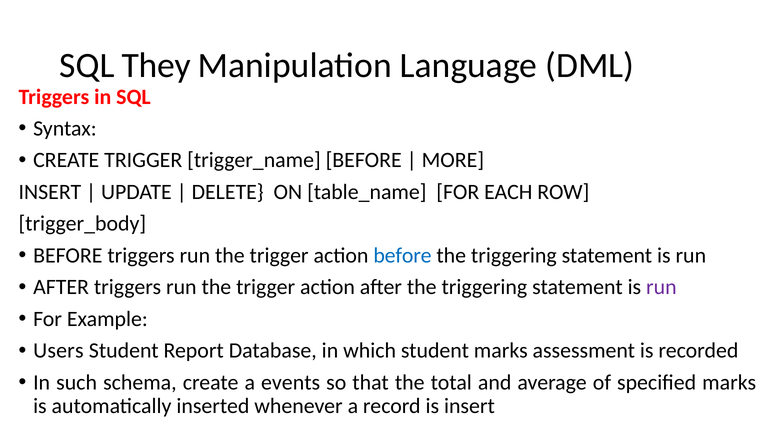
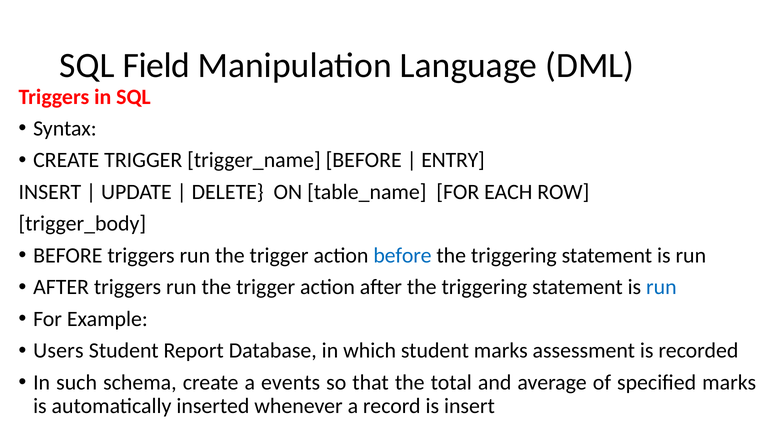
They: They -> Field (156, 65)
MORE: MORE -> ENTRY (453, 160)
run colour: purple -> blue (661, 287)
